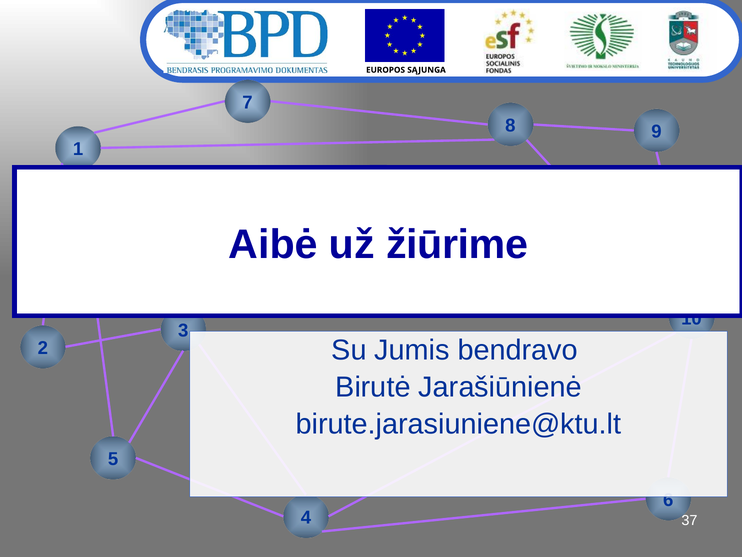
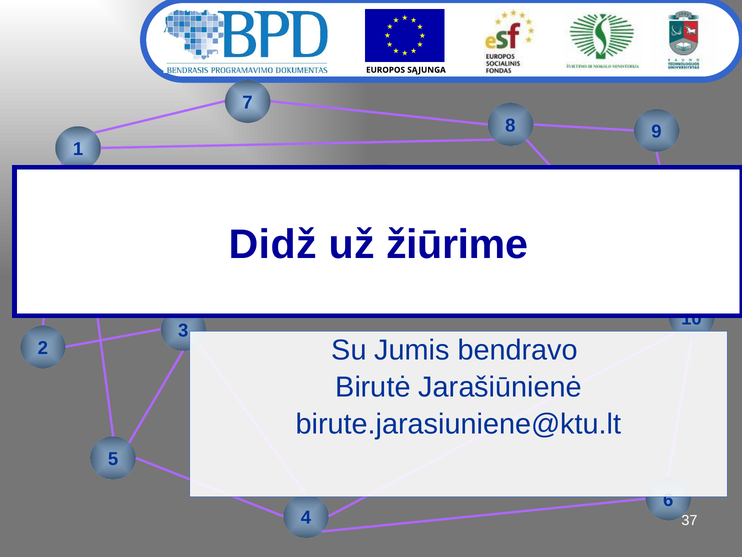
Aibė: Aibė -> Didž (273, 244)
